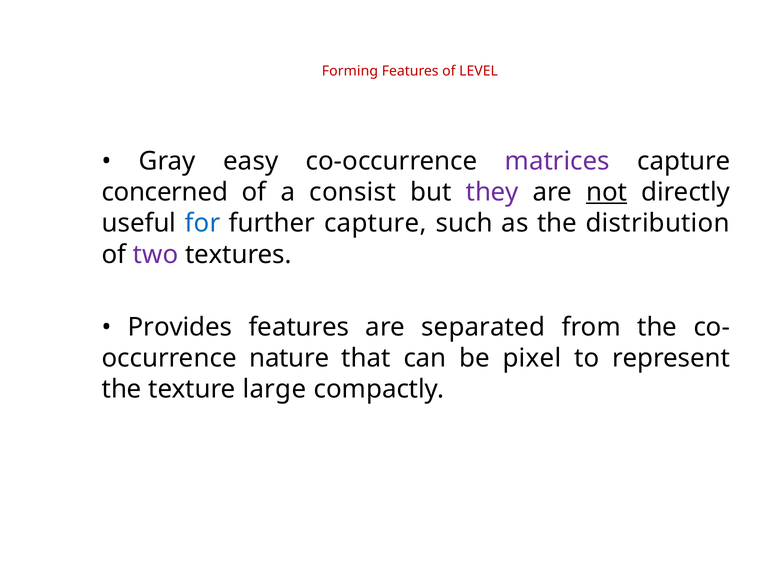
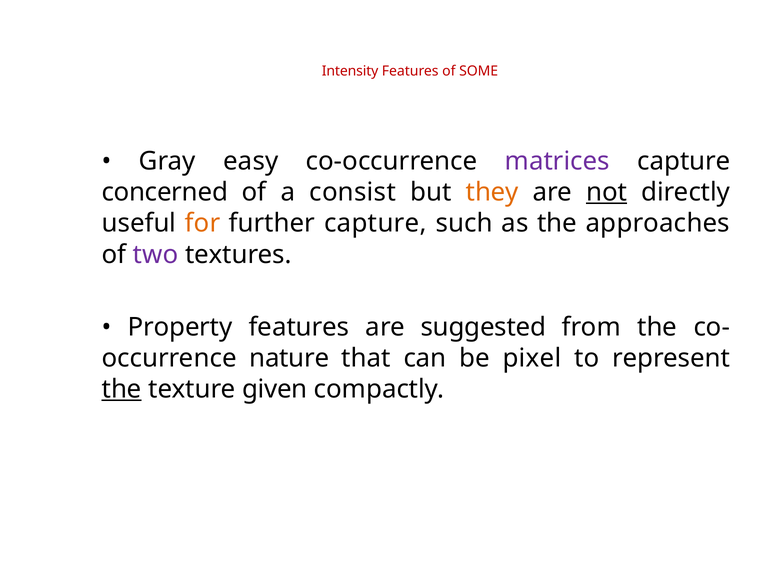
Forming: Forming -> Intensity (350, 71)
LEVEL: LEVEL -> SOME (479, 71)
they colour: purple -> orange (492, 192)
for colour: blue -> orange (203, 223)
distribution: distribution -> approaches (658, 223)
Provides: Provides -> Property (180, 327)
separated: separated -> suggested (483, 327)
the underline: none -> present (122, 389)
large: large -> given (275, 389)
